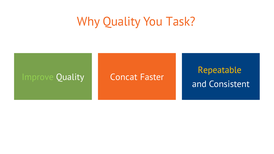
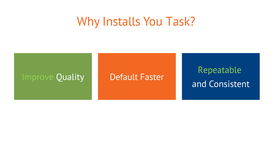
Why Quality: Quality -> Installs (122, 22)
Repeatable colour: yellow -> light green (220, 70)
Concat: Concat -> Default (124, 77)
